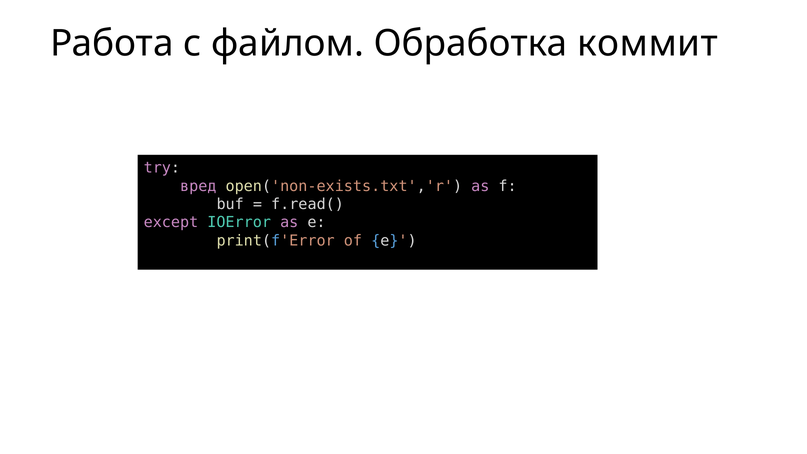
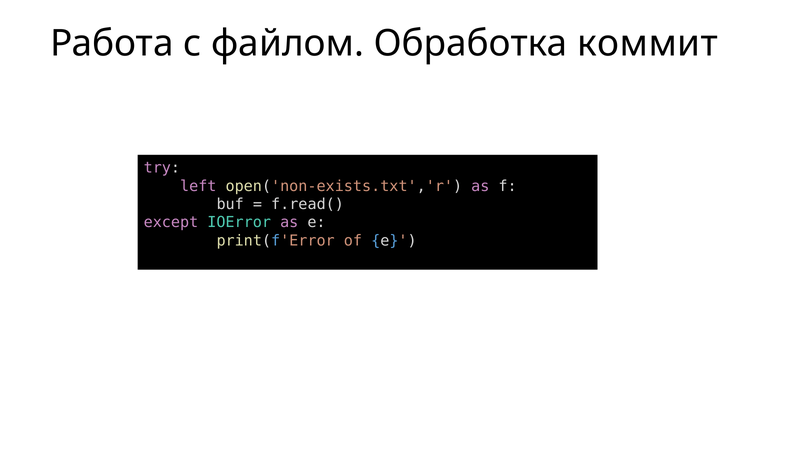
вред: вред -> left (198, 186)
